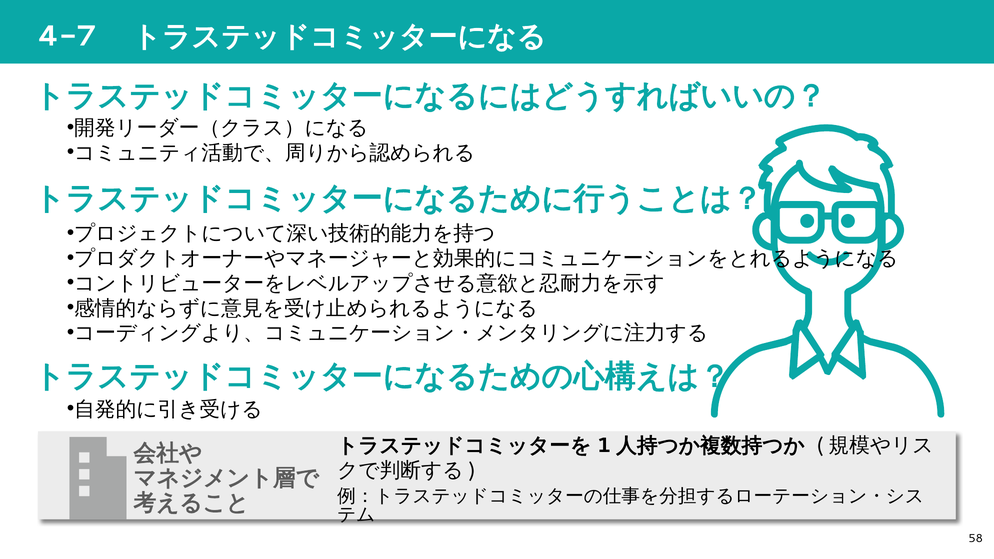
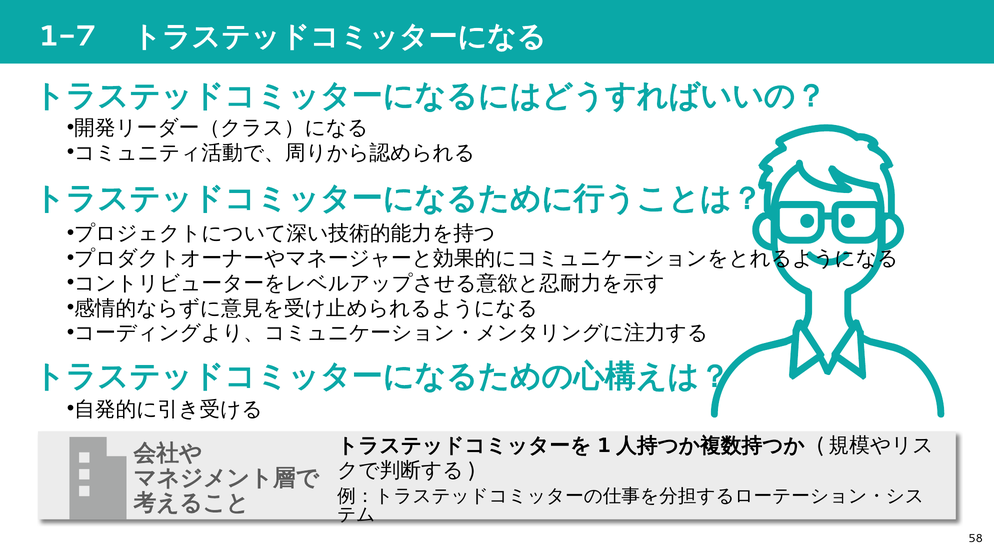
4-7: 4-7 -> 1-7 (67, 36)
